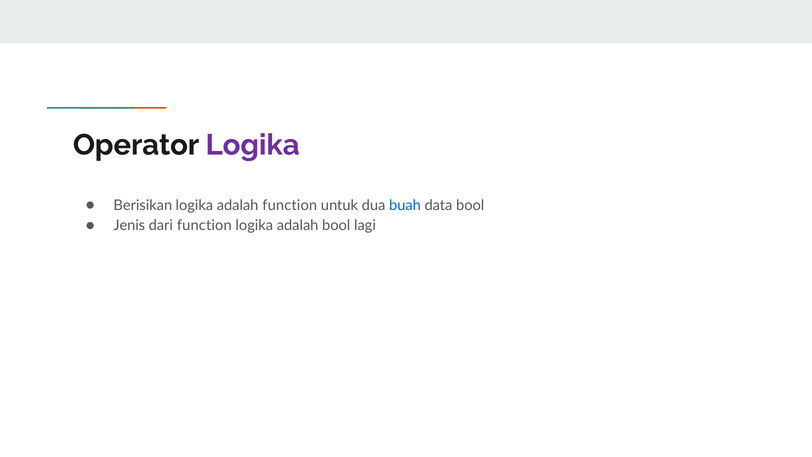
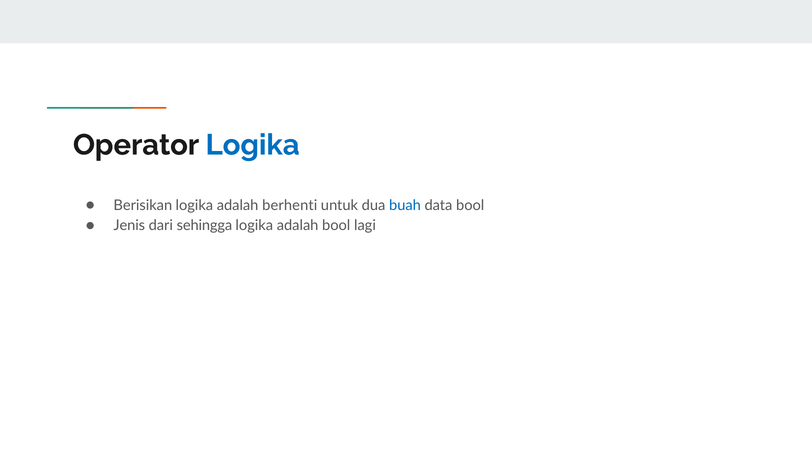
Logika colour: purple -> blue (253, 145)
adalah function: function -> berhenti (290, 205)
dari function: function -> sehingga (204, 225)
